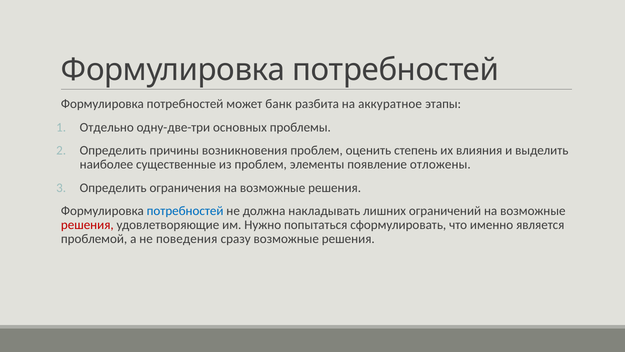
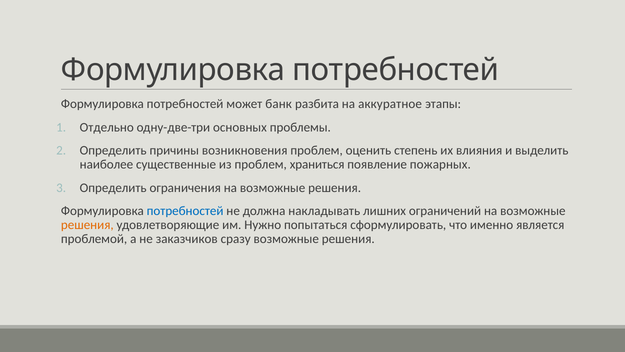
элементы: элементы -> храниться (317, 164)
отложены: отложены -> пожарных (440, 164)
решения colour: red -> orange (87, 225)
поведения: поведения -> заказчиков (187, 239)
